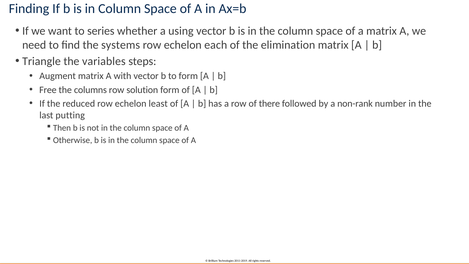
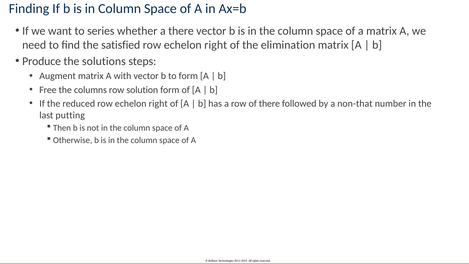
a using: using -> there (181, 31)
systems: systems -> satisfied (121, 45)
each: each -> right (216, 45)
Triangle: Triangle -> Produce (42, 61)
variables: variables -> solutions (104, 61)
reduced row echelon least: least -> right (158, 103)
non-rank: non-rank -> non-that (355, 103)
